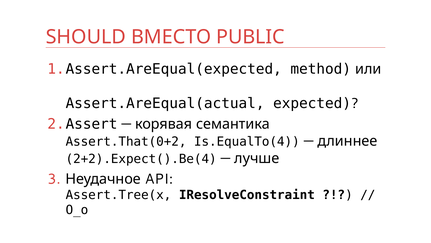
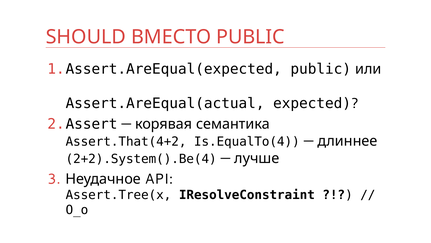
method: method -> public (321, 69)
Assert.That(0+2: Assert.That(0+2 -> Assert.That(4+2 (126, 142)
2+2).Expect().Be(4: 2+2).Expect().Be(4 -> 2+2).System().Be(4 (141, 159)
